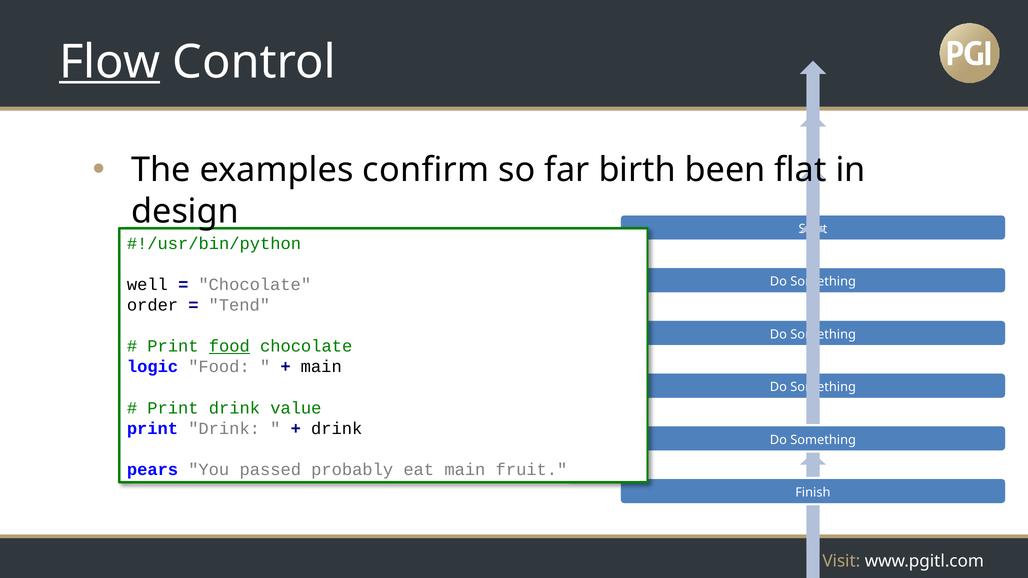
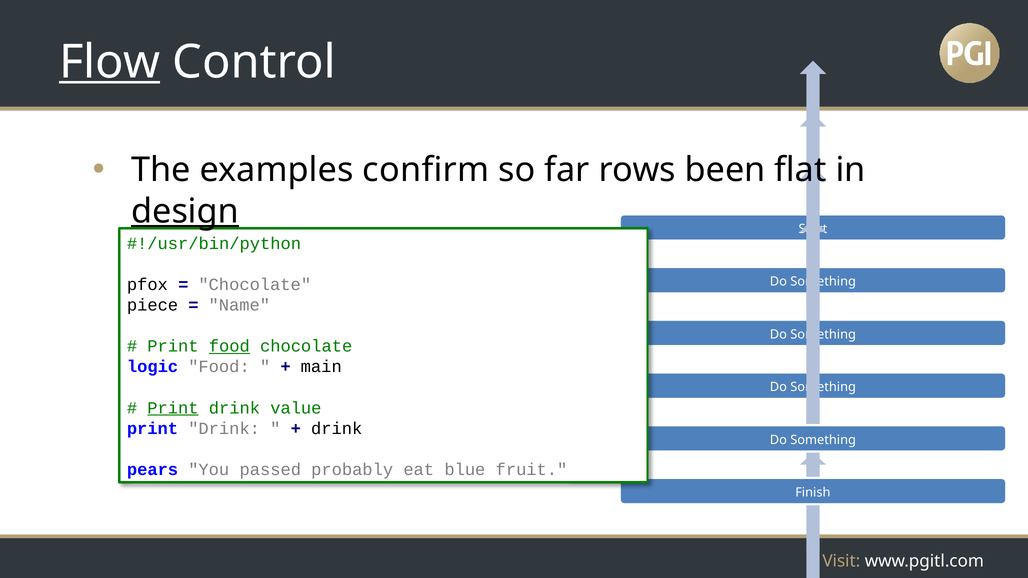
birth: birth -> rows (637, 170)
design underline: none -> present (185, 211)
well: well -> pfox (147, 285)
order: order -> piece (153, 305)
Tend: Tend -> Name (239, 305)
Print underline: none -> present (173, 408)
eat main: main -> blue (465, 470)
